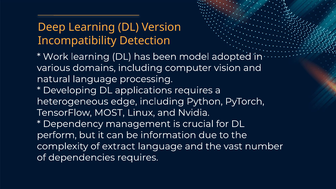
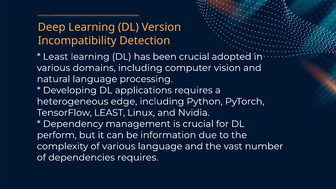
Work: Work -> Least (56, 57)
been model: model -> crucial (194, 57)
TensorFlow MOST: MOST -> LEAST (110, 113)
of extract: extract -> various (119, 146)
